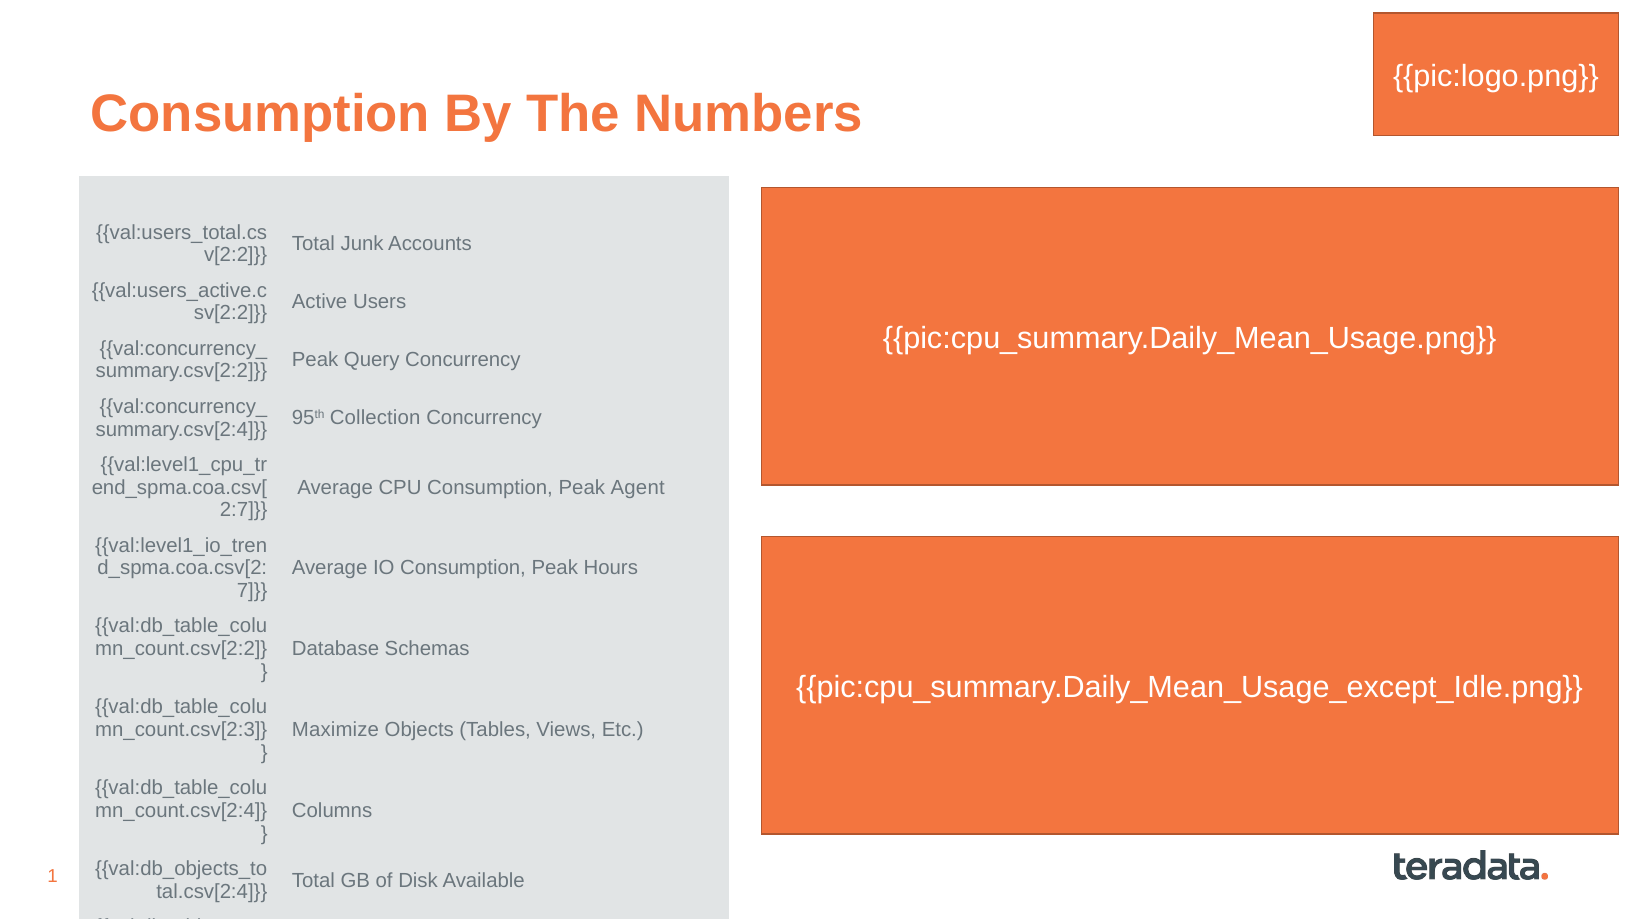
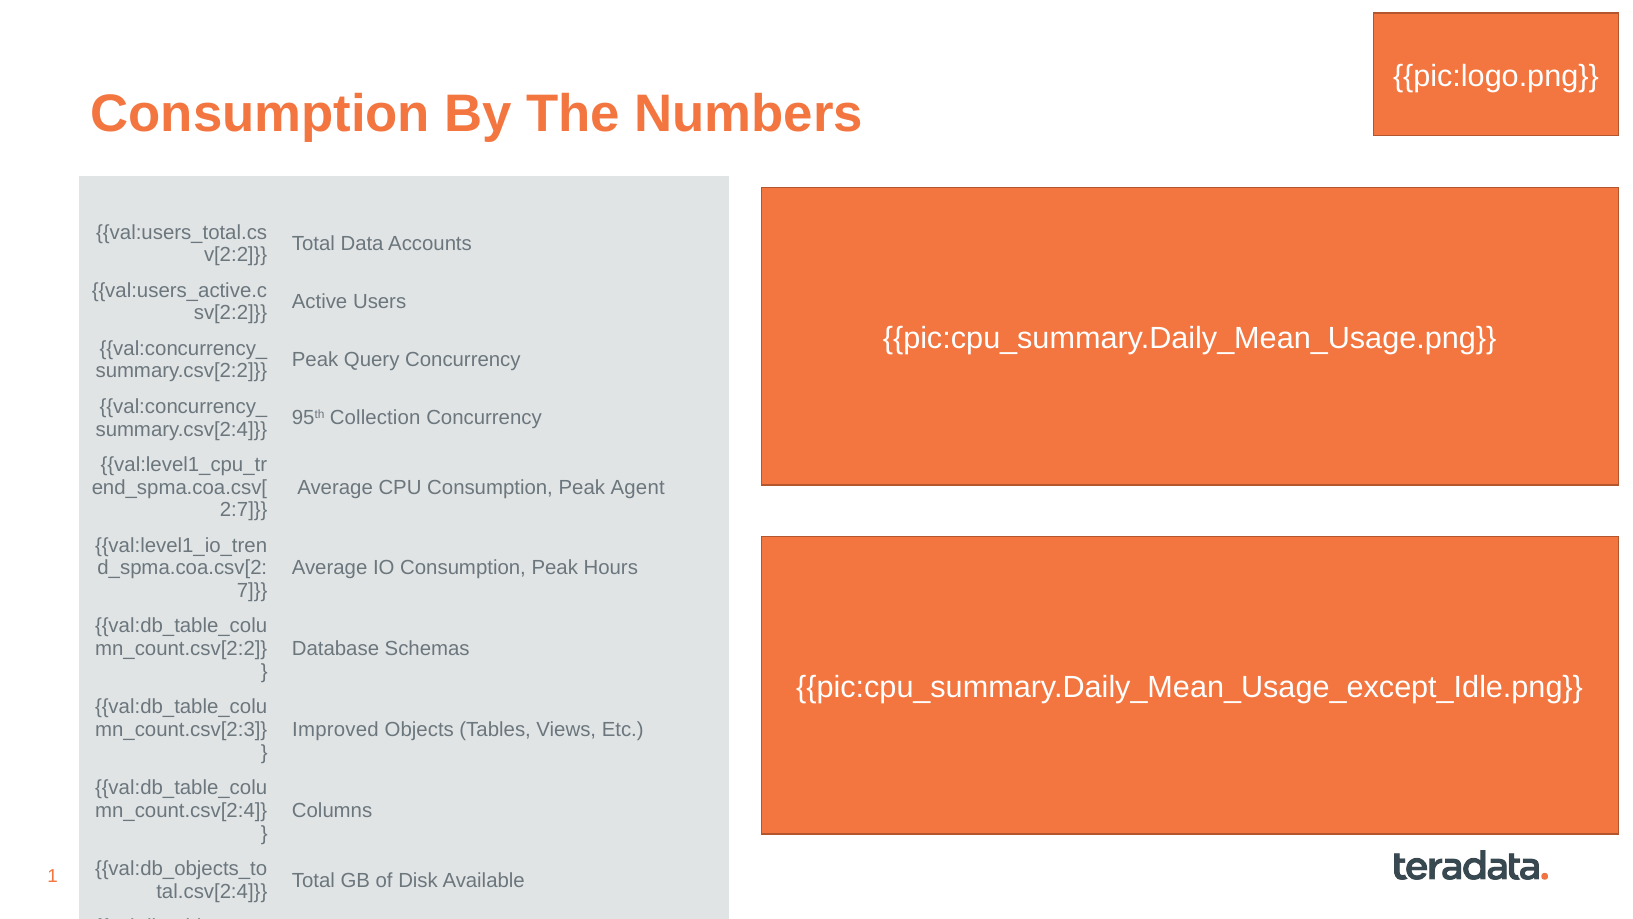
Total Junk: Junk -> Data (362, 244)
Maximize: Maximize -> Improved (335, 730)
